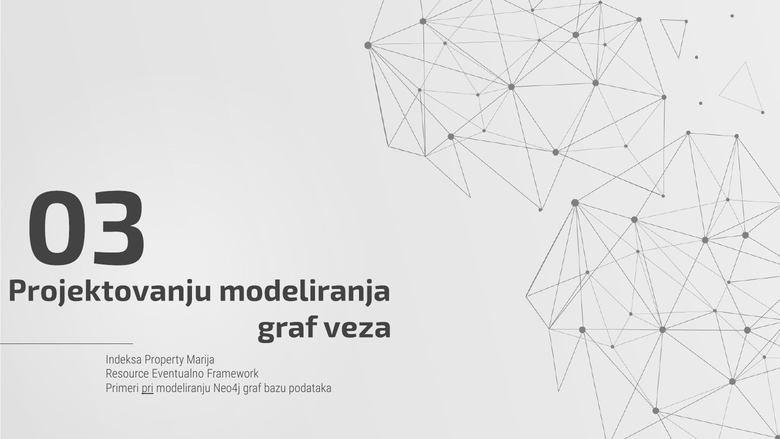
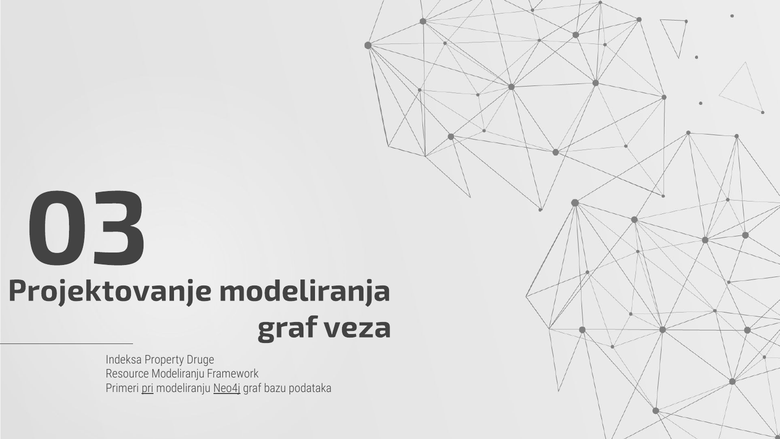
Projektovanju: Projektovanju -> Projektovanje (110, 291)
Marija: Marija -> Druge (200, 359)
Resource Eventualno: Eventualno -> Modeliranju (178, 374)
Neo4j underline: none -> present (227, 388)
